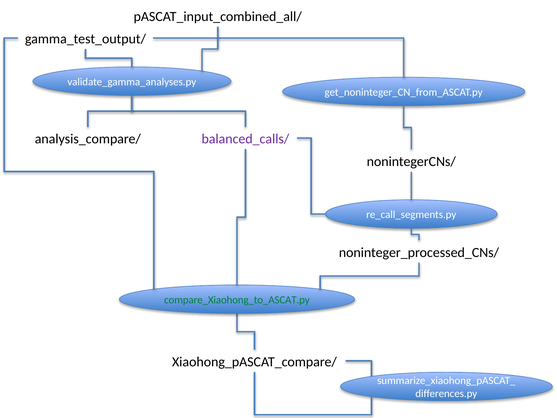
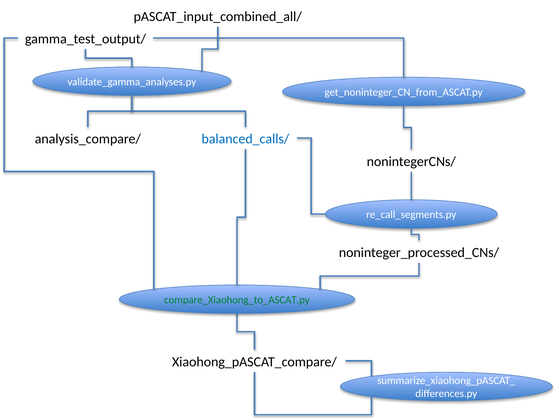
balanced_calls/ colour: purple -> blue (245, 139)
